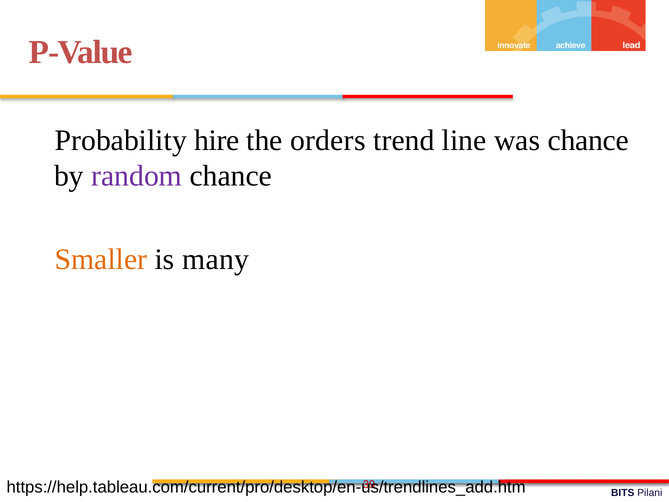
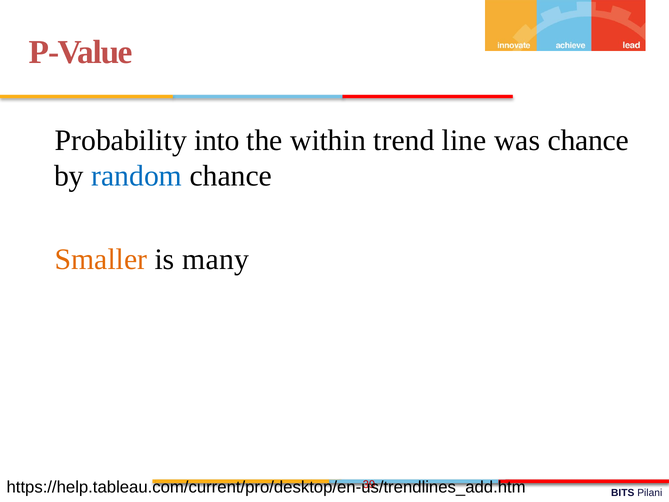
hire: hire -> into (217, 140)
orders: orders -> within (328, 140)
random colour: purple -> blue (137, 176)
